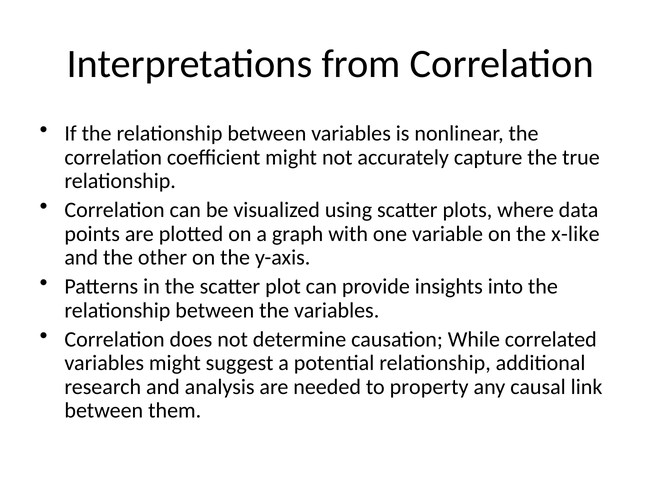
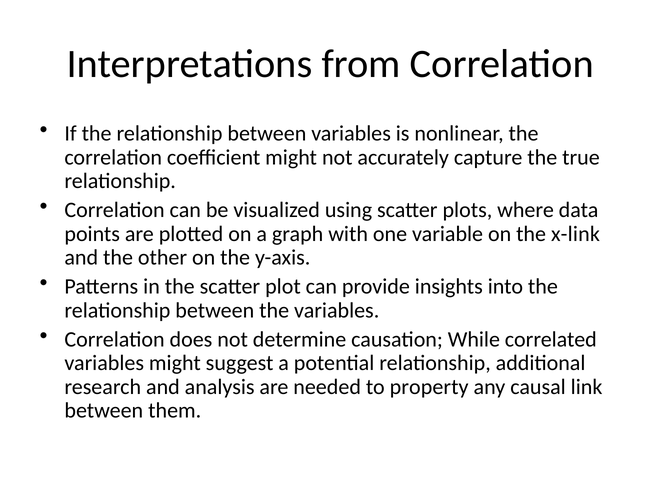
x-like: x-like -> x-link (575, 234)
